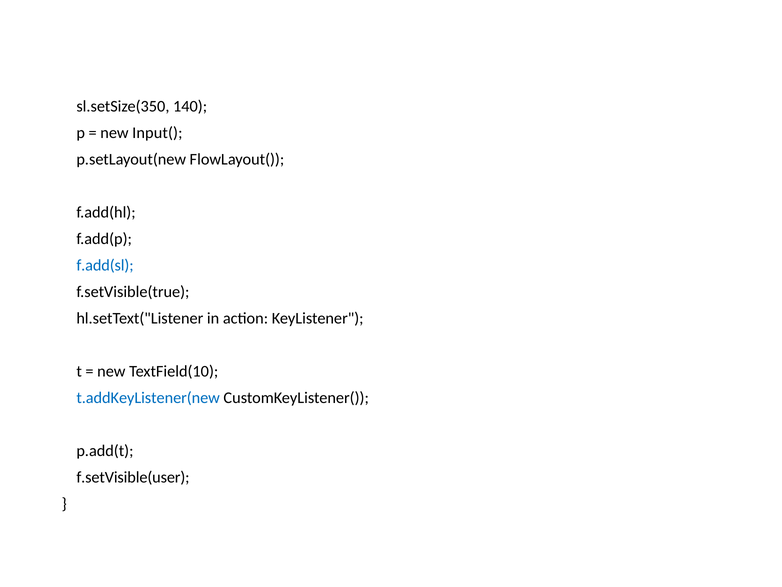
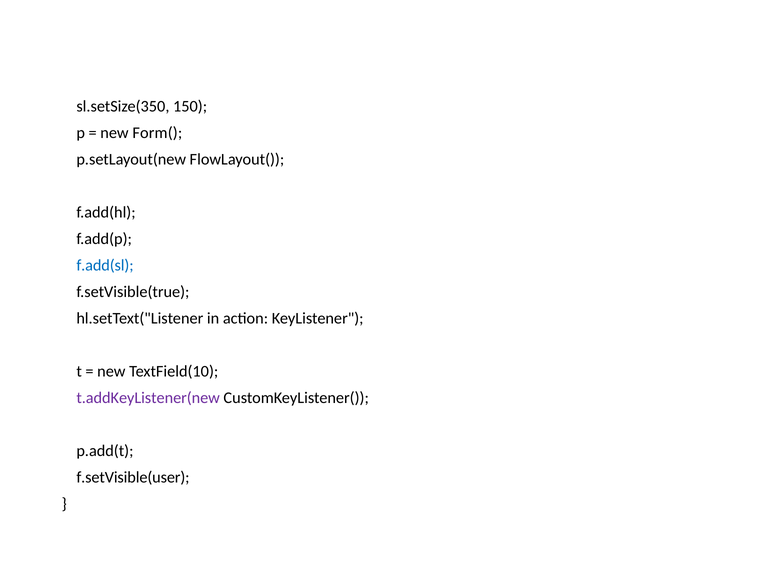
140: 140 -> 150 (190, 106)
Input(: Input( -> Form( (157, 133)
t.addKeyListener(new colour: blue -> purple (148, 398)
